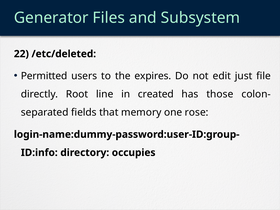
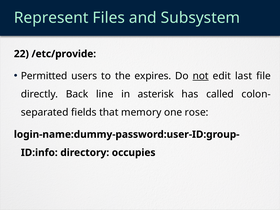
Generator: Generator -> Represent (51, 18)
/etc/deleted: /etc/deleted -> /etc/provide (64, 54)
not underline: none -> present (201, 76)
just: just -> last (244, 76)
Root: Root -> Back (77, 94)
created: created -> asterisk (156, 94)
those: those -> called (220, 94)
